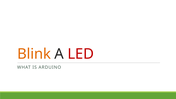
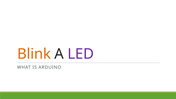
LED colour: red -> purple (81, 54)
